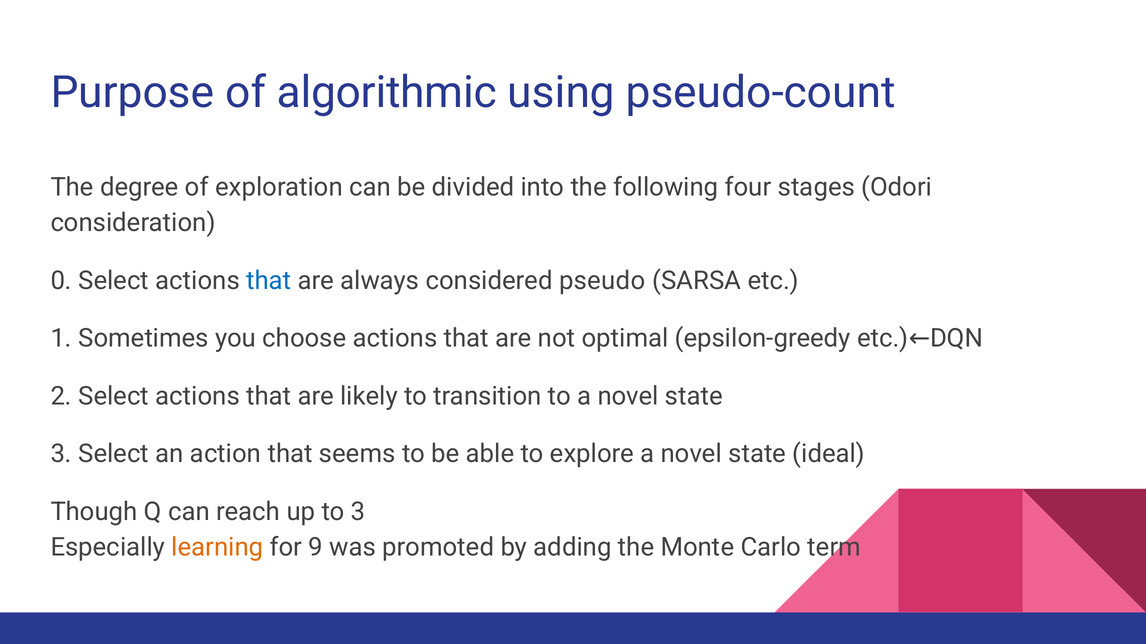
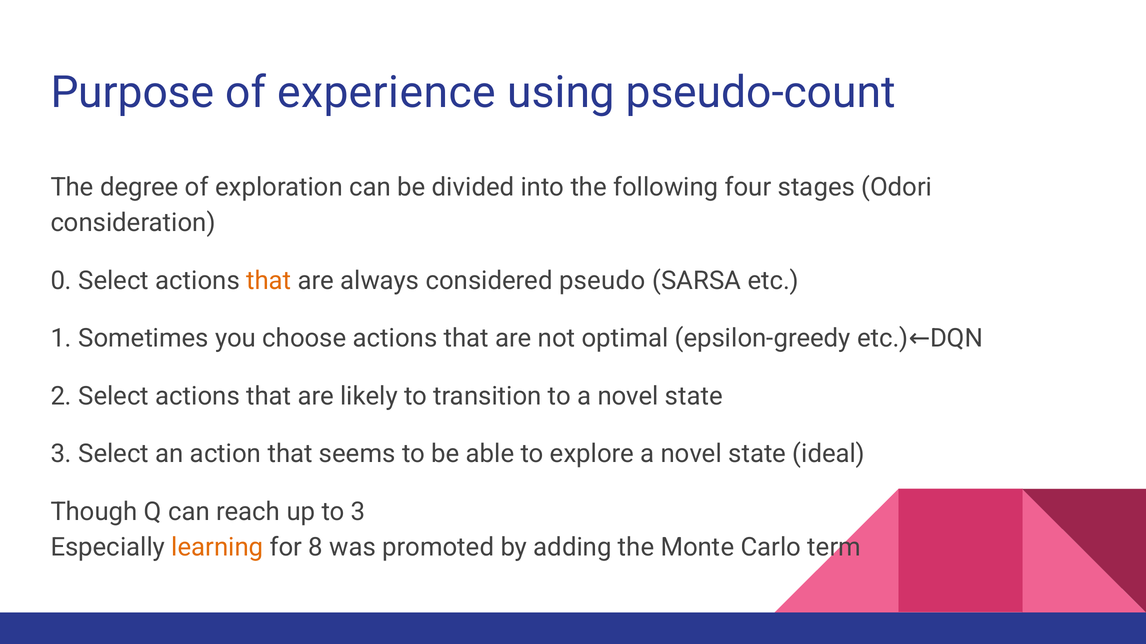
algorithmic: algorithmic -> experience (386, 93)
that colour: blue -> orange (269, 281)
9: 9 -> 8 (316, 548)
